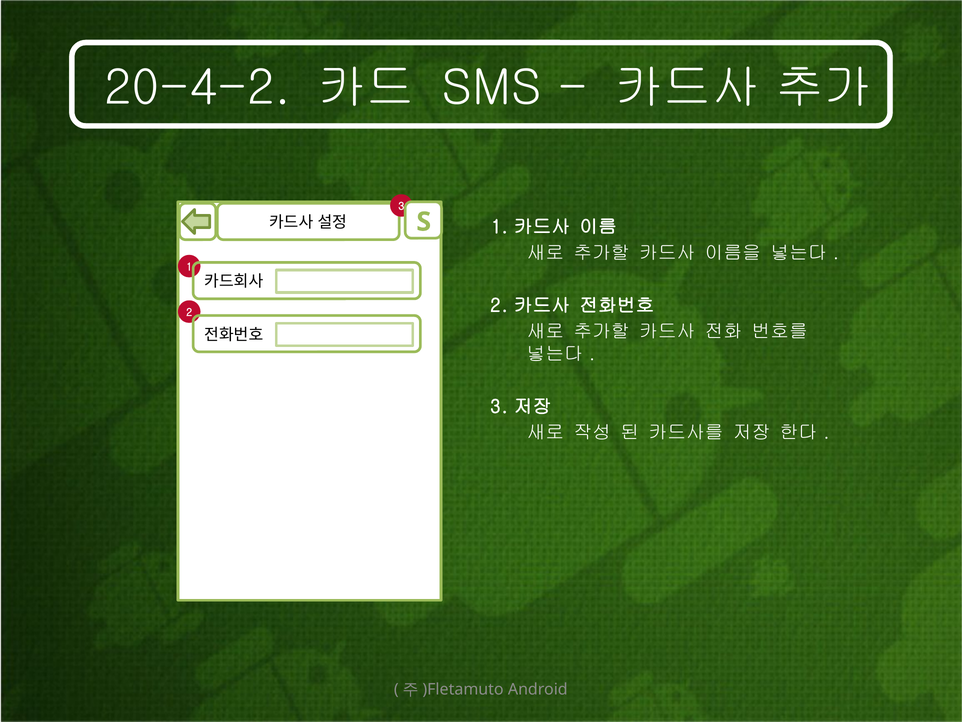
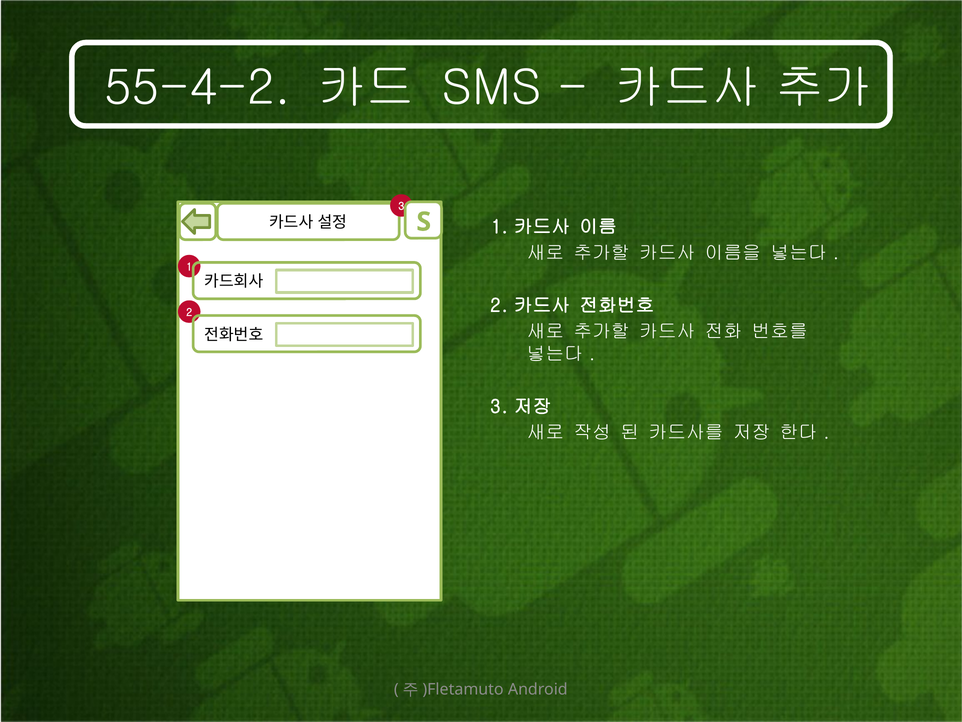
20-4-2: 20-4-2 -> 55-4-2 (198, 88)
